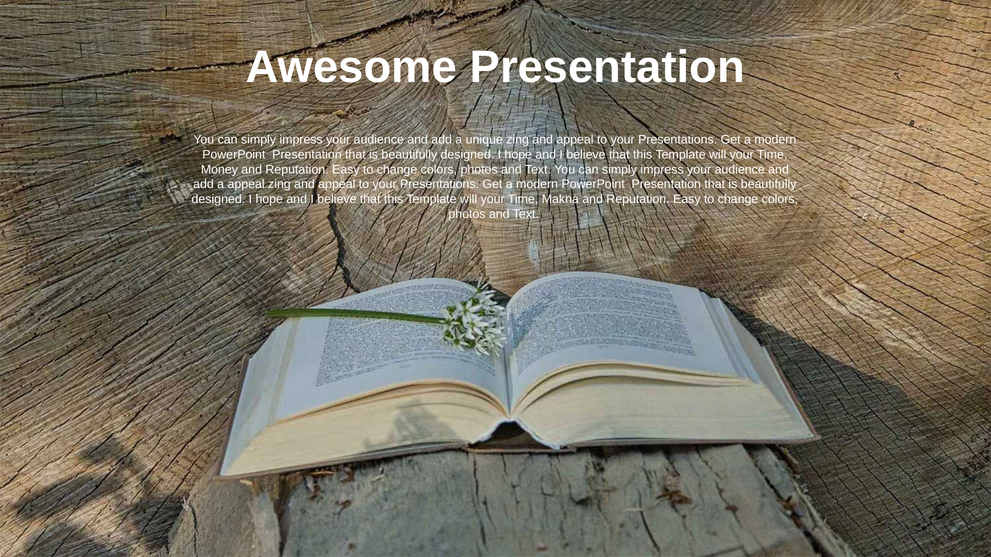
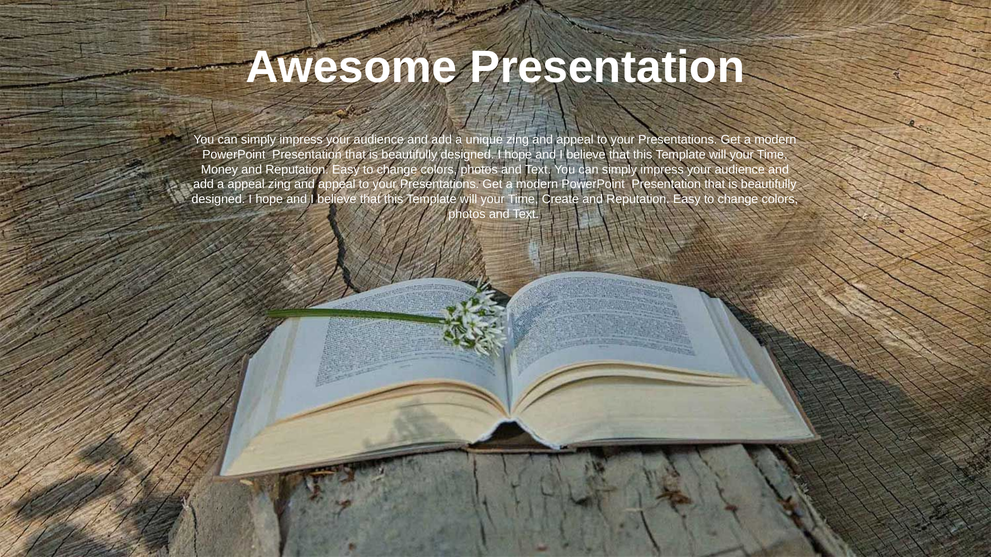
Makna: Makna -> Create (560, 199)
